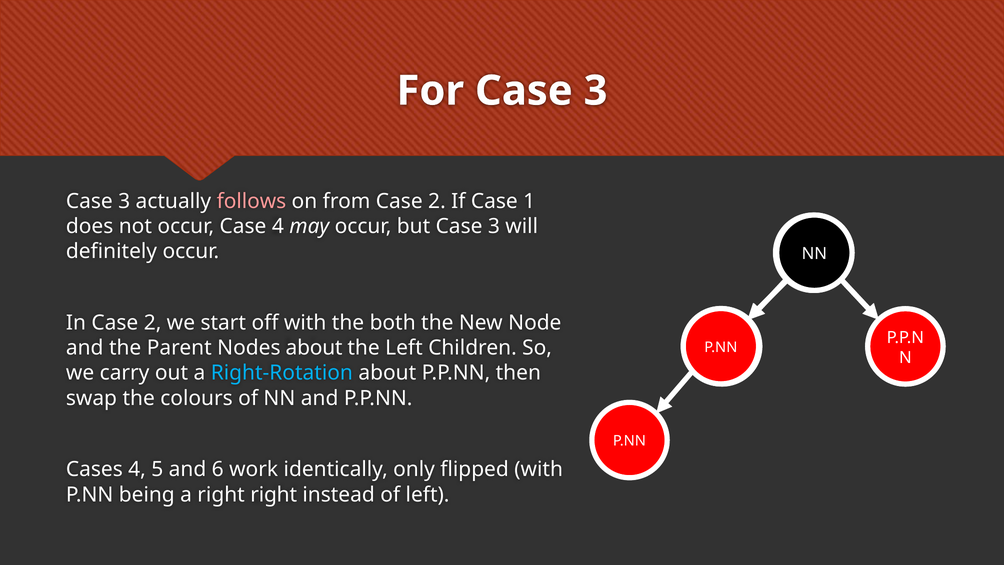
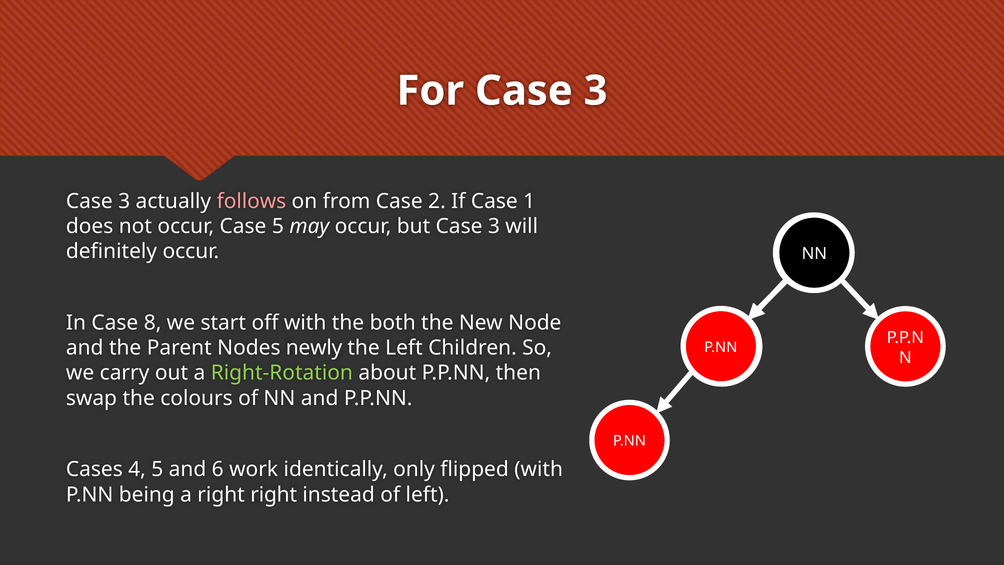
Case 4: 4 -> 5 (278, 226)
In Case 2: 2 -> 8 (153, 323)
Nodes about: about -> newly (314, 348)
Right-Rotation colour: light blue -> light green (282, 373)
